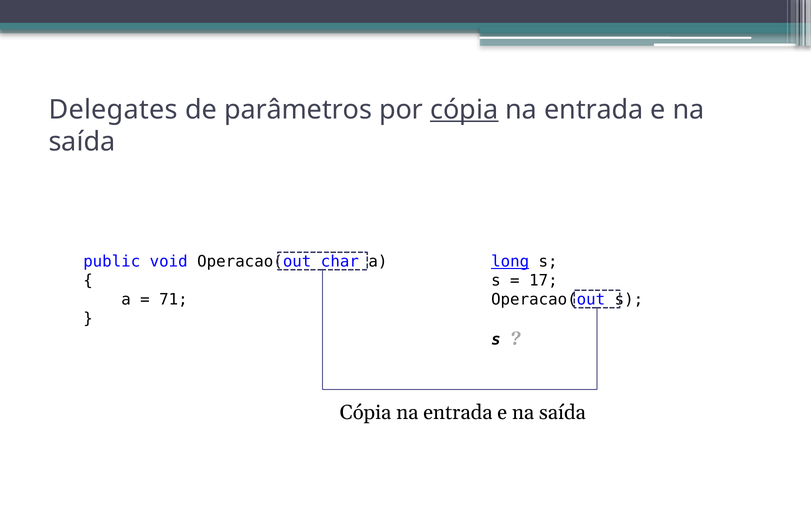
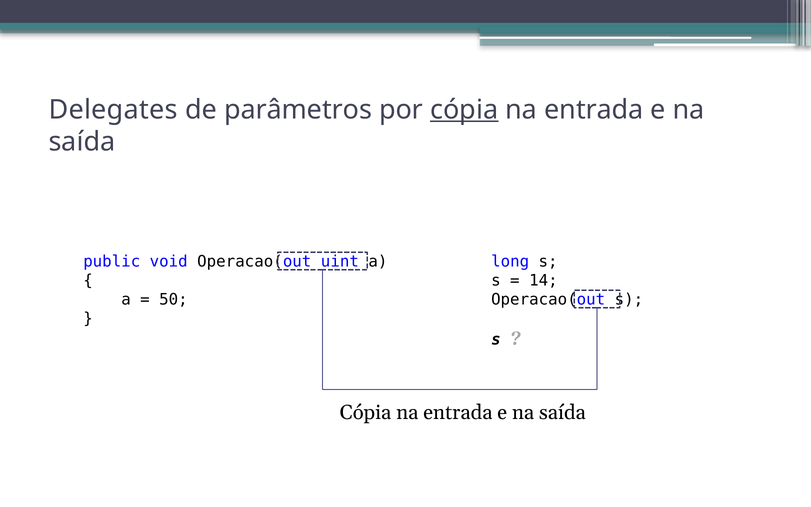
char: char -> uint (340, 262)
long underline: present -> none (510, 262)
17: 17 -> 14 (543, 281)
71: 71 -> 50 (173, 299)
